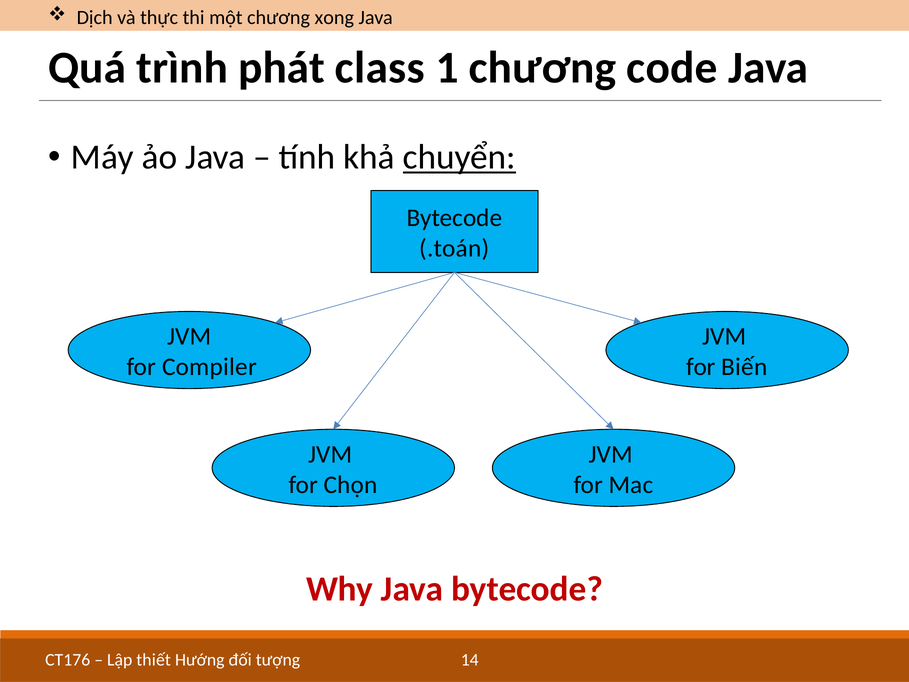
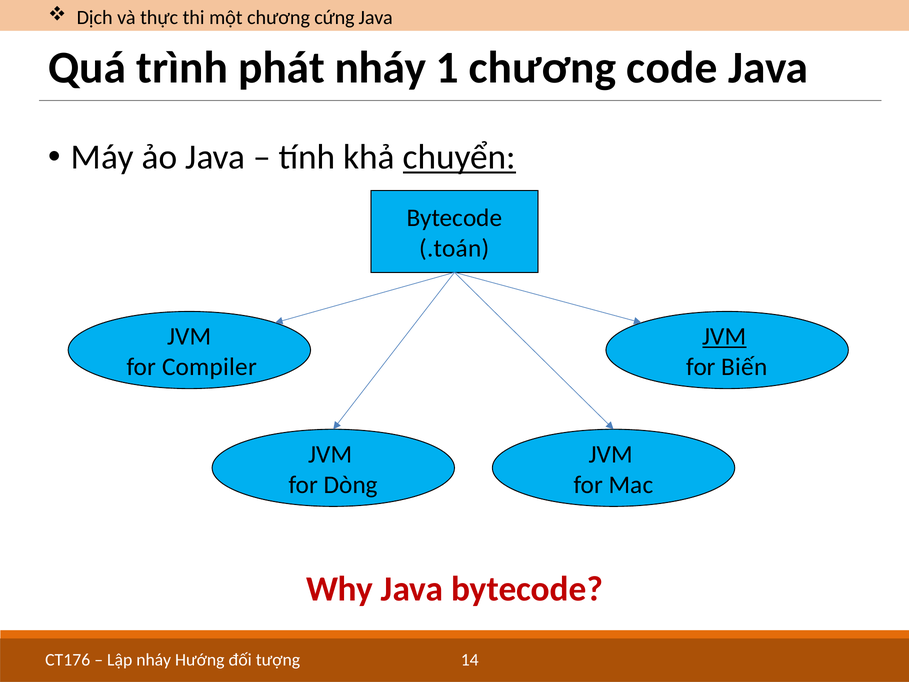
xong: xong -> cứng (334, 17)
phát class: class -> nháy (380, 68)
JVM underline: none -> present (724, 336)
Chọn: Chọn -> Dòng (351, 485)
thiết: thiết -> nháy (154, 660)
